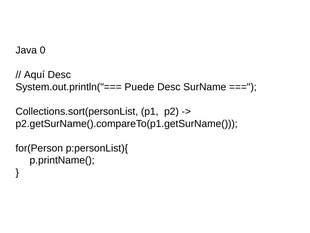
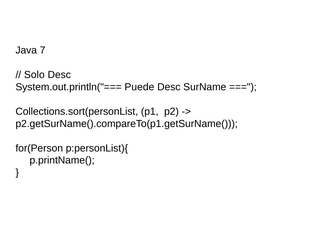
0: 0 -> 7 (43, 50)
Aquí: Aquí -> Solo (34, 75)
